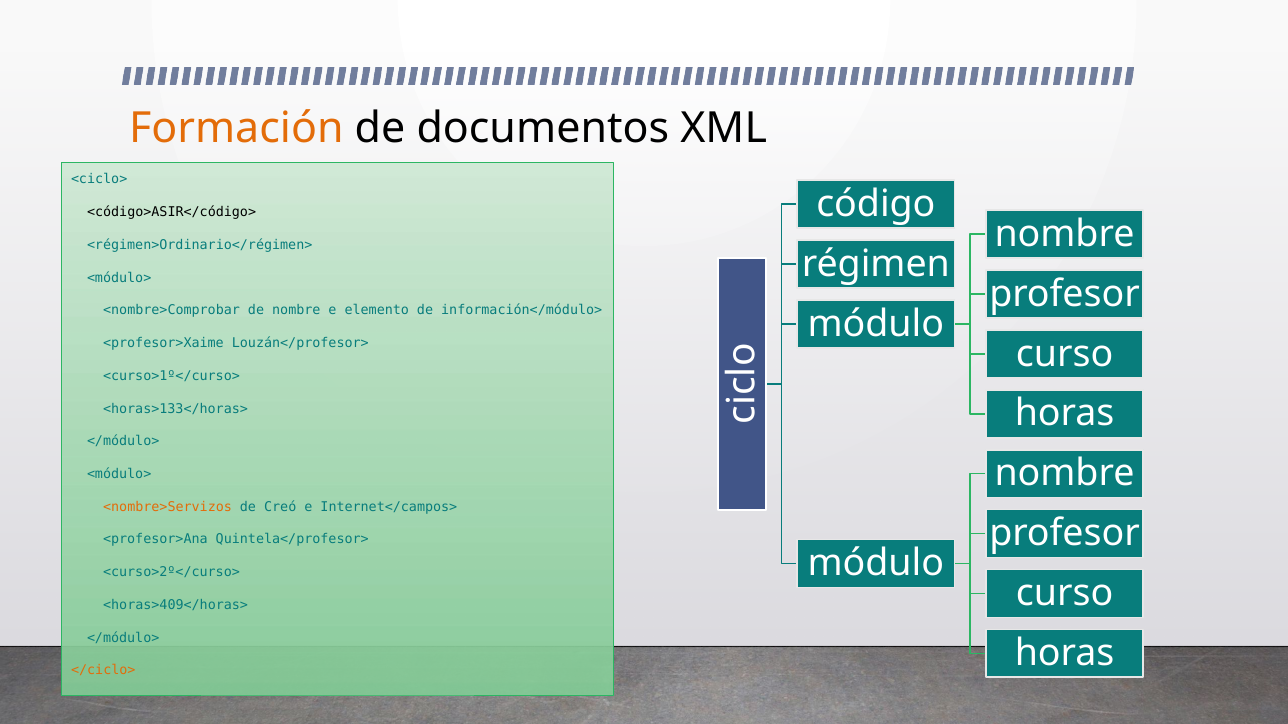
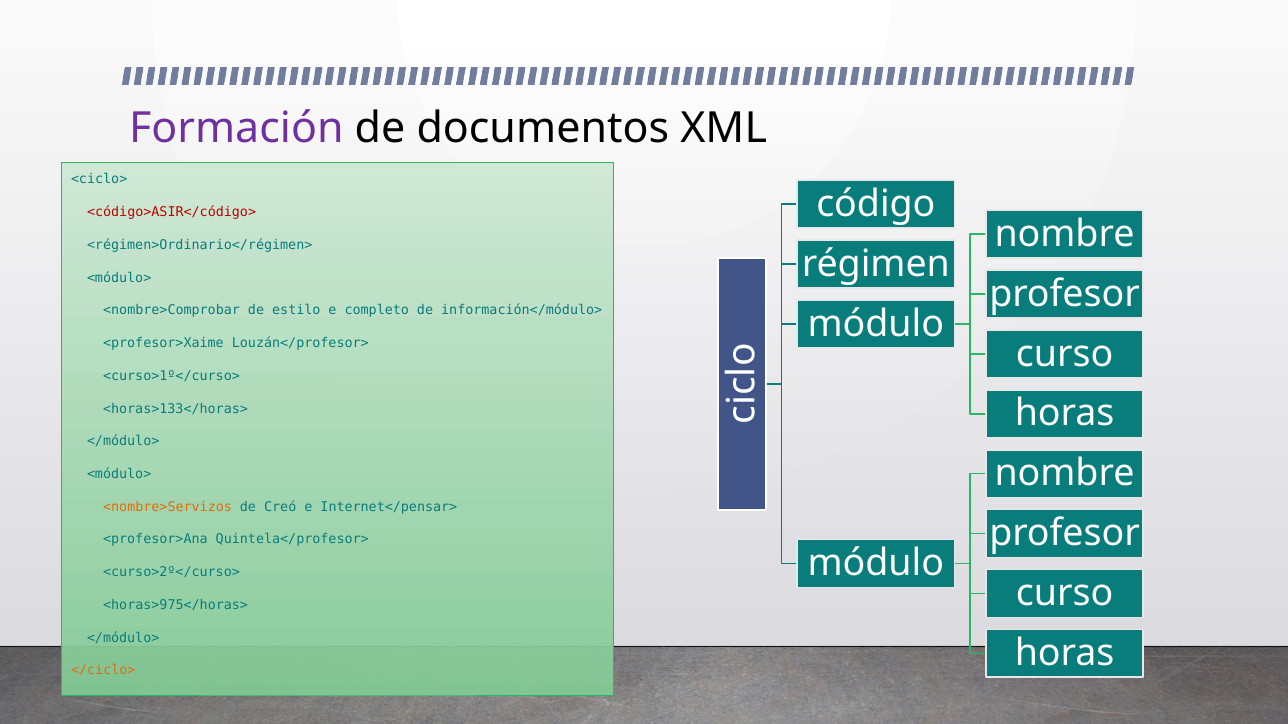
Formación colour: orange -> purple (236, 128)
<código>ASIR</código> colour: black -> red (172, 212)
de nombre: nombre -> estilo (296, 311)
elemento: elemento -> completo (377, 311)
Internet</campos>: Internet</campos> -> Internet</pensar> (389, 507)
<horas>409</horas>: <horas>409</horas> -> <horas>975</horas> (176, 605)
